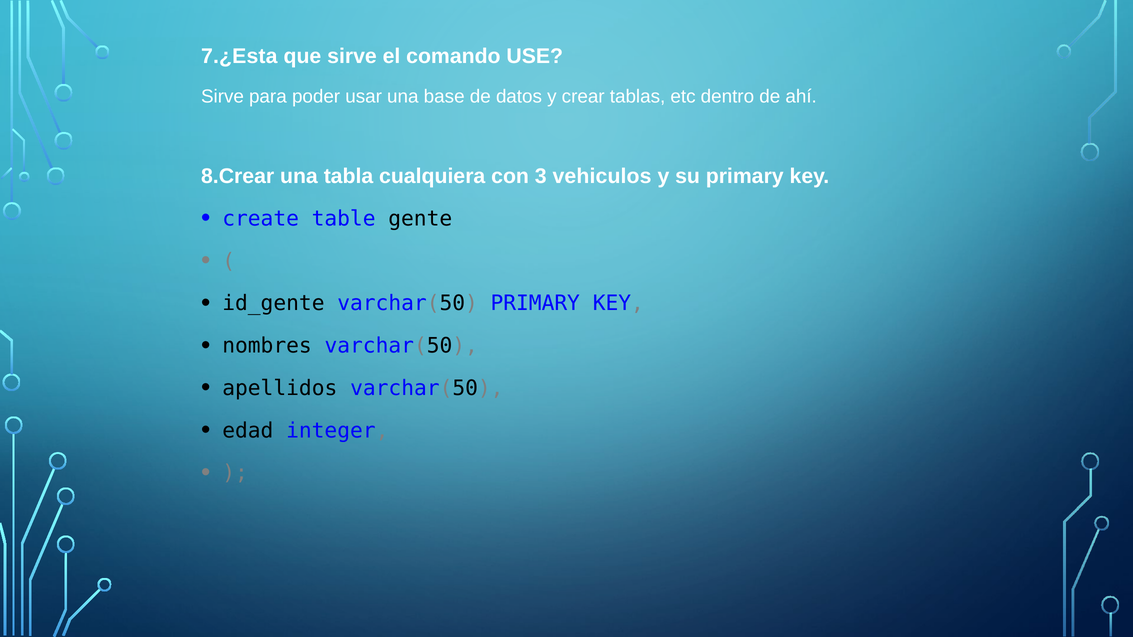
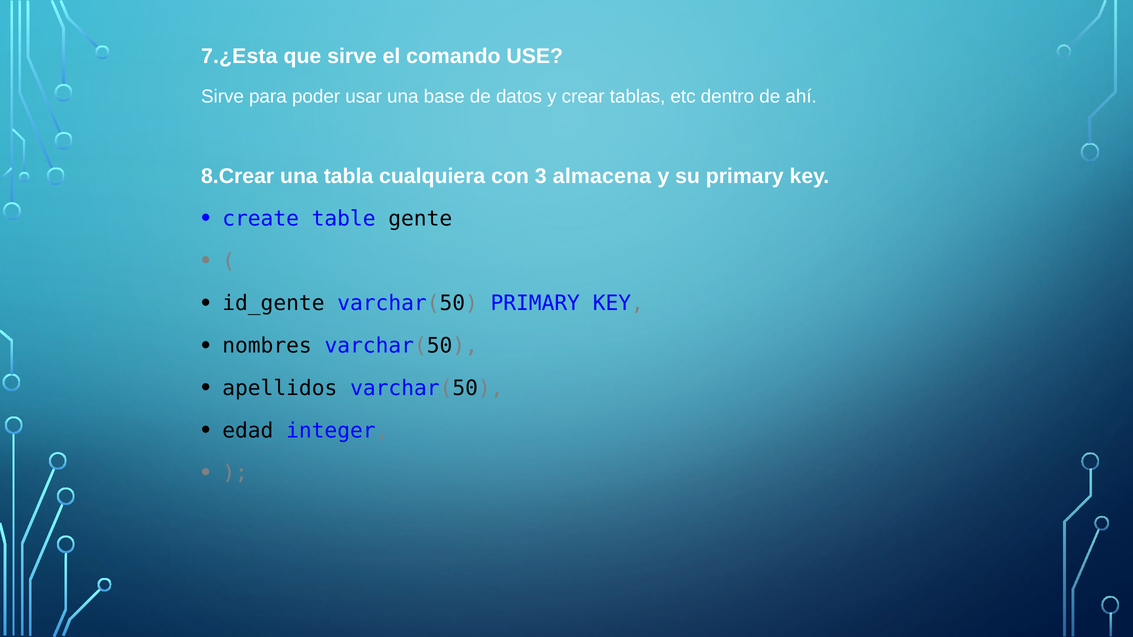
vehiculos: vehiculos -> almacena (602, 176)
